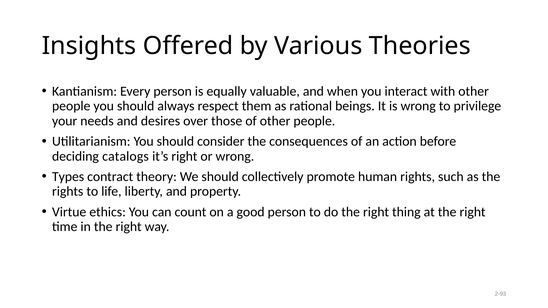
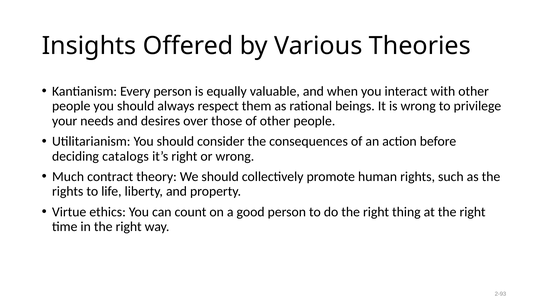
Types: Types -> Much (68, 177)
